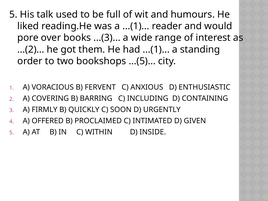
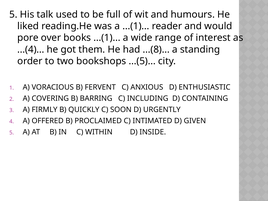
books ...(3: ...(3 -> ...(1 (107, 38)
...(2: ...(2 -> ...(4 (31, 49)
had ...(1: ...(1 -> ...(8 (156, 49)
